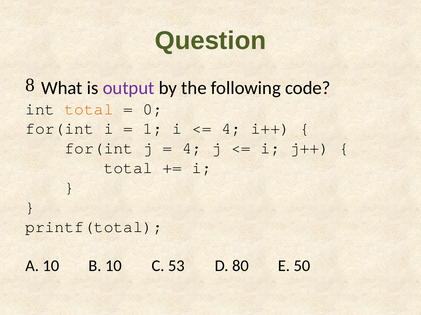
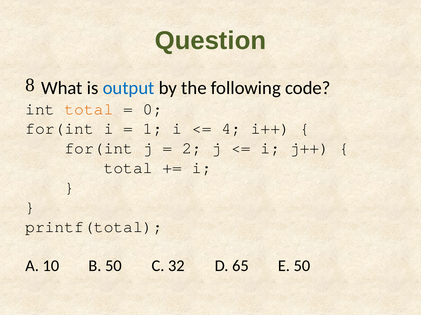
output colour: purple -> blue (129, 88)
4: 4 -> 2 (192, 149)
B 10: 10 -> 50 (113, 266)
53: 53 -> 32 (176, 266)
80: 80 -> 65 (240, 266)
